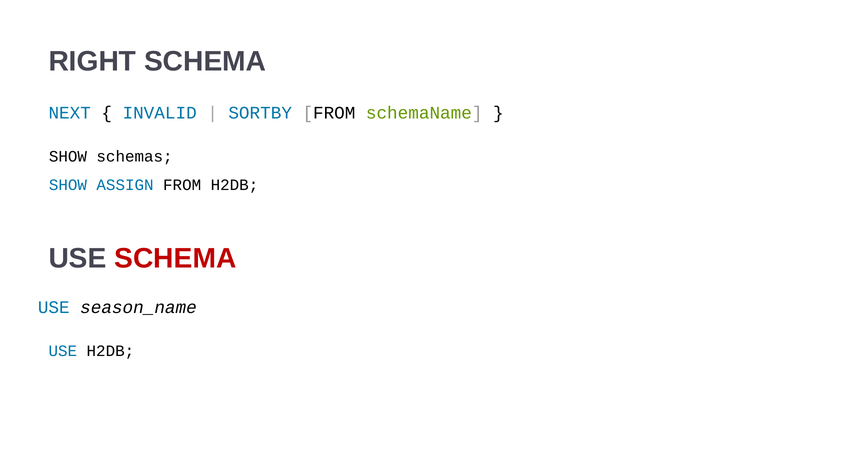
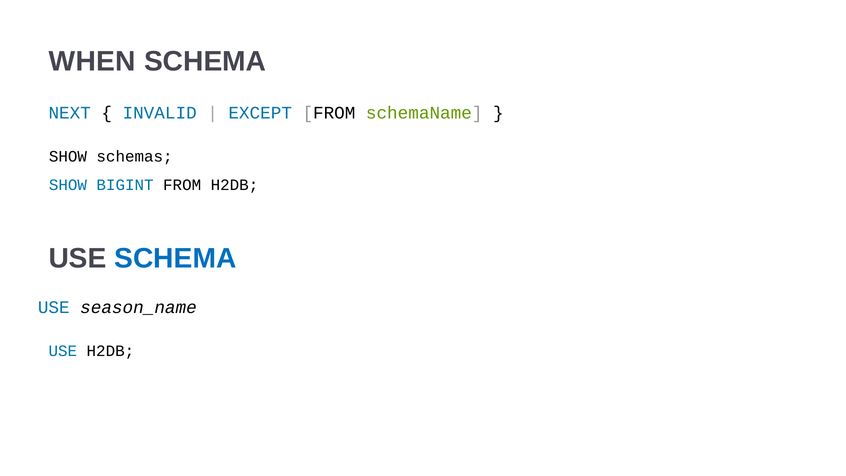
RIGHT: RIGHT -> WHEN (92, 61)
SORTBY: SORTBY -> EXCEPT (260, 113)
ASSIGN: ASSIGN -> BIGINT (125, 185)
SCHEMA colour: red -> blue (175, 258)
